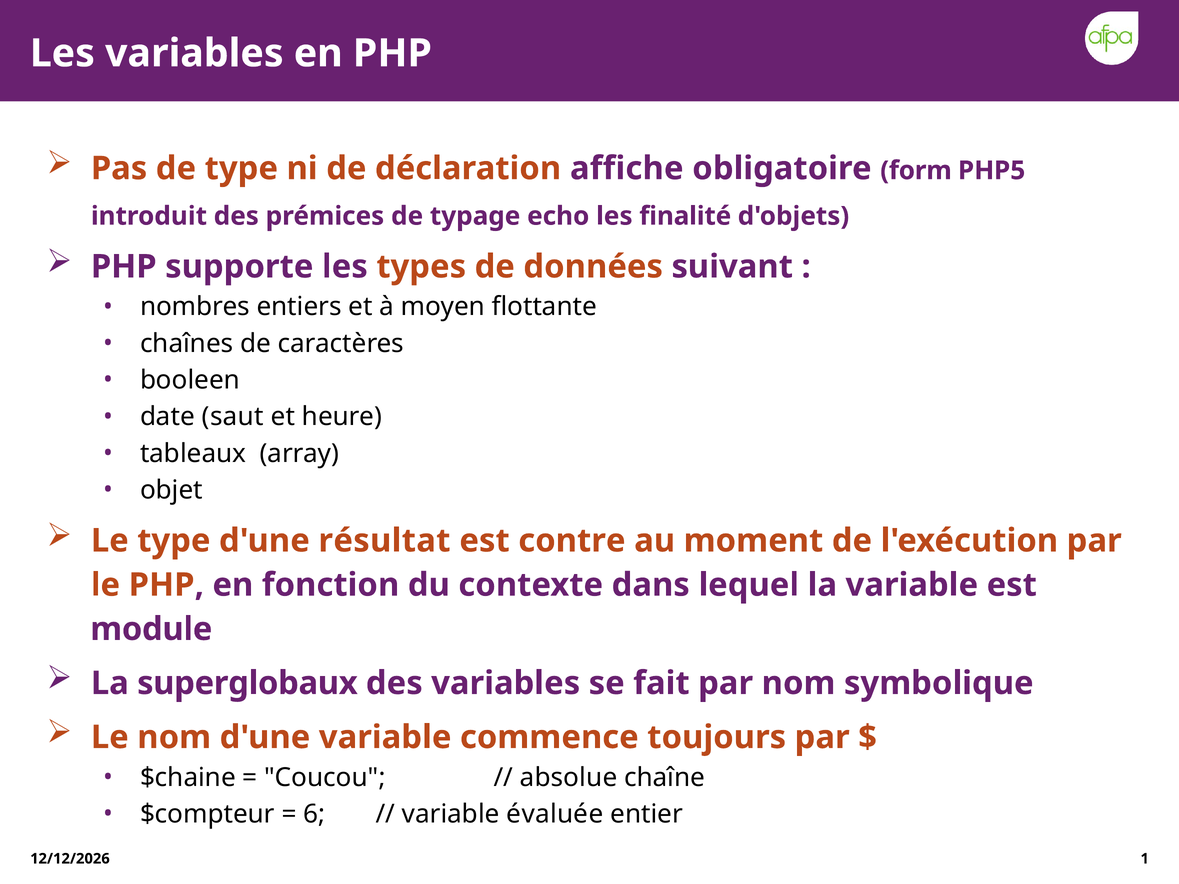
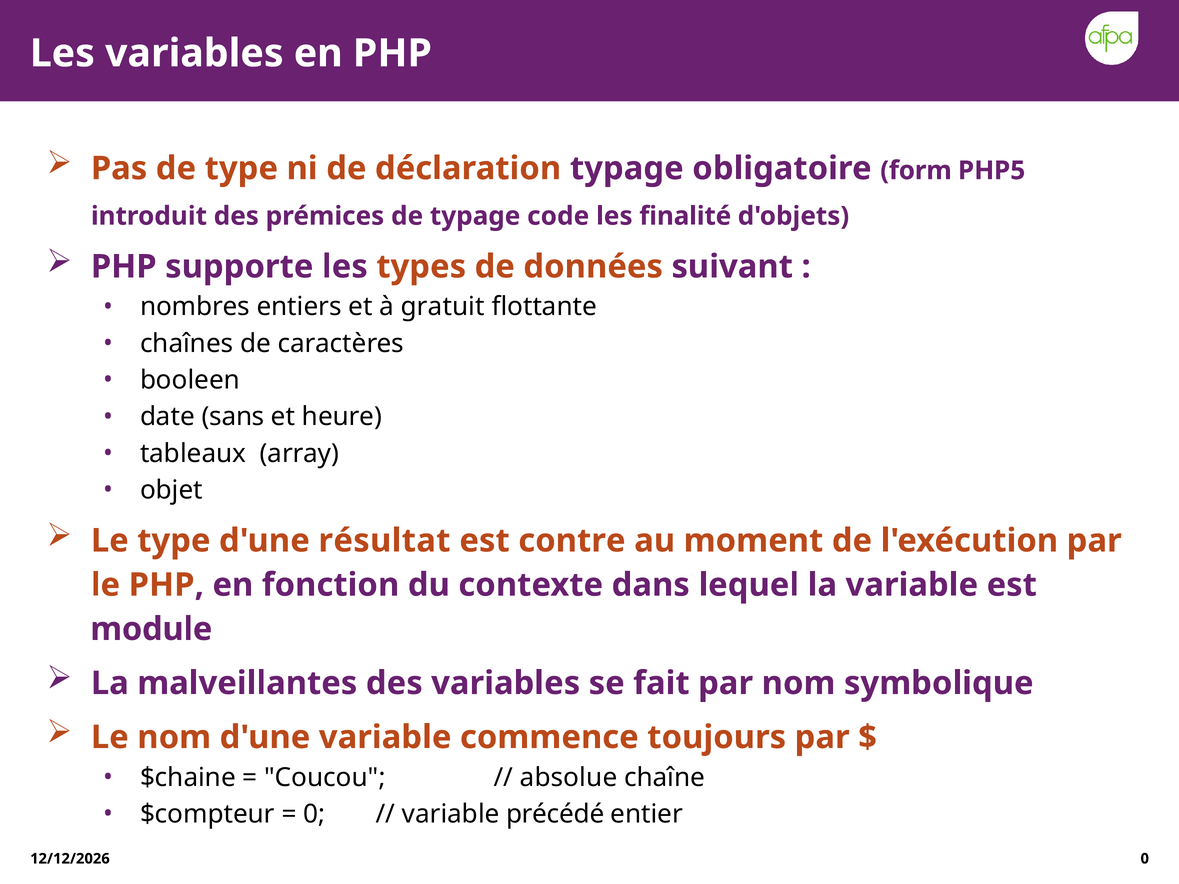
déclaration affiche: affiche -> typage (627, 168)
echo: echo -> code (558, 216)
moyen: moyen -> gratuit (443, 307)
saut: saut -> sans (233, 417)
superglobaux: superglobaux -> malveillantes (247, 683)
6: 6 -> 0 (314, 814)
évaluée: évaluée -> précédé (555, 814)
1: 1 -> 0 (1145, 859)
